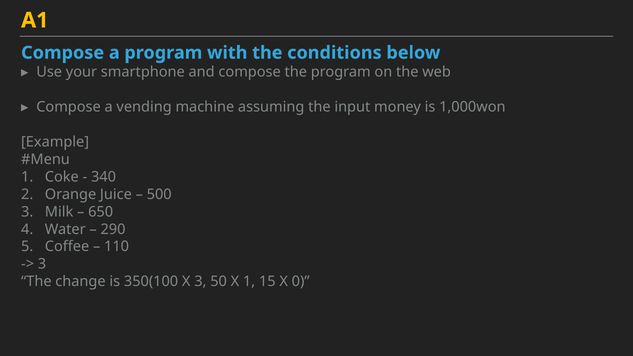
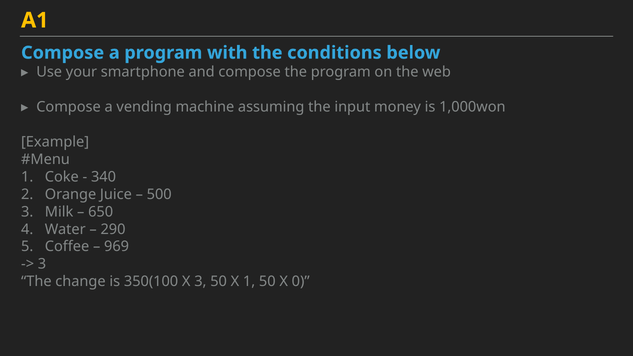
110: 110 -> 969 (117, 247)
1 15: 15 -> 50 (267, 282)
